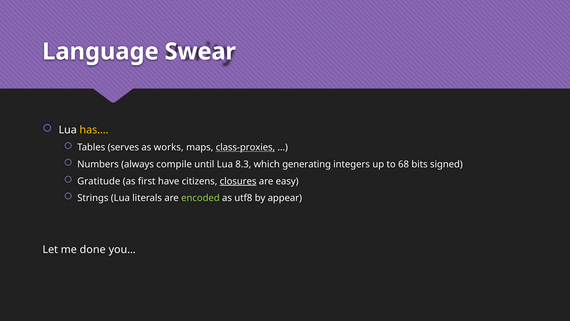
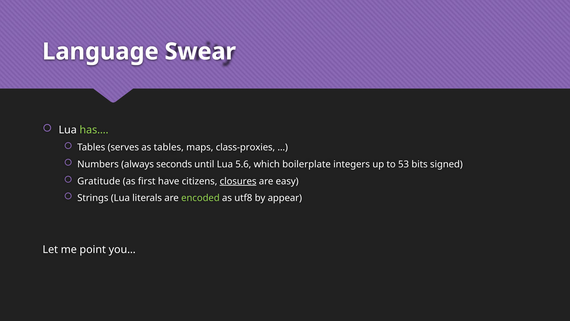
has… colour: yellow -> light green (94, 130)
as works: works -> tables (169, 147)
class-proxies underline: present -> none (245, 147)
compile: compile -> seconds (174, 164)
8.3: 8.3 -> 5.6 (243, 164)
generating: generating -> boilerplate (307, 164)
68: 68 -> 53 (404, 164)
done: done -> point (93, 249)
